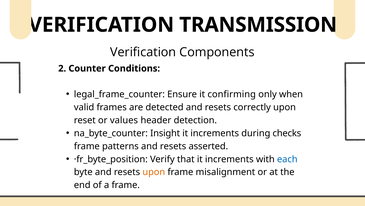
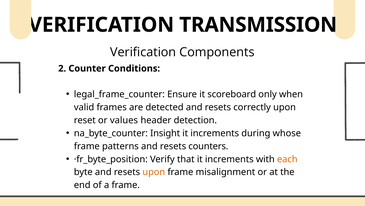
confirming: confirming -> scoreboard (232, 94)
checks: checks -> whose (287, 133)
asserted: asserted -> counters (208, 146)
each colour: blue -> orange (287, 159)
